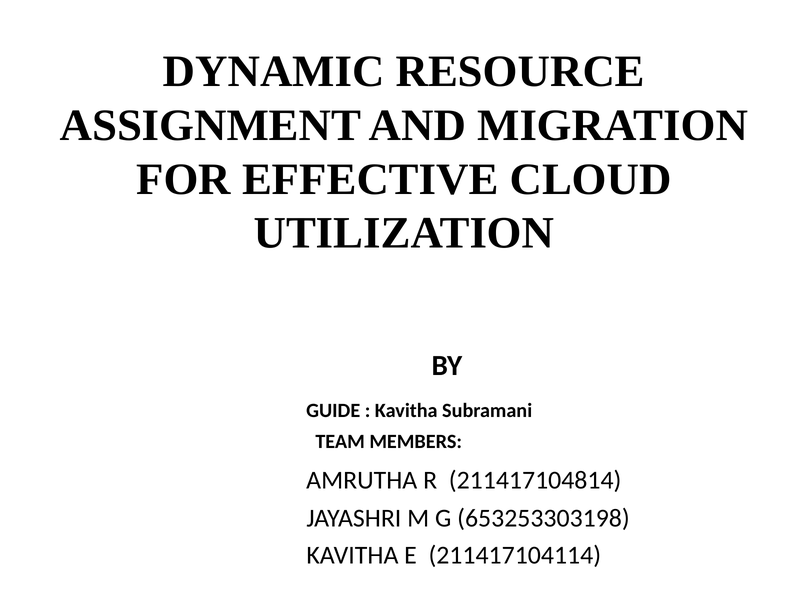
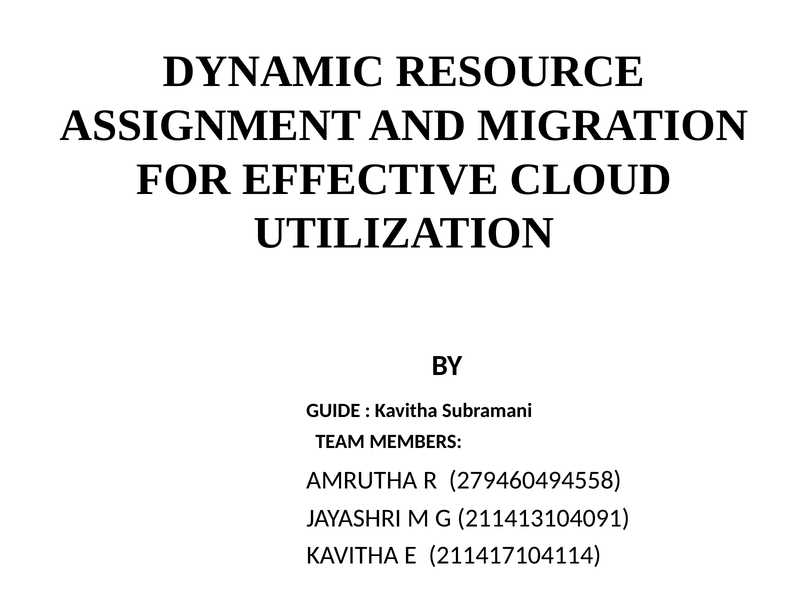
211417104814: 211417104814 -> 279460494558 (535, 480)
653253303198: 653253303198 -> 211413104091 (543, 518)
